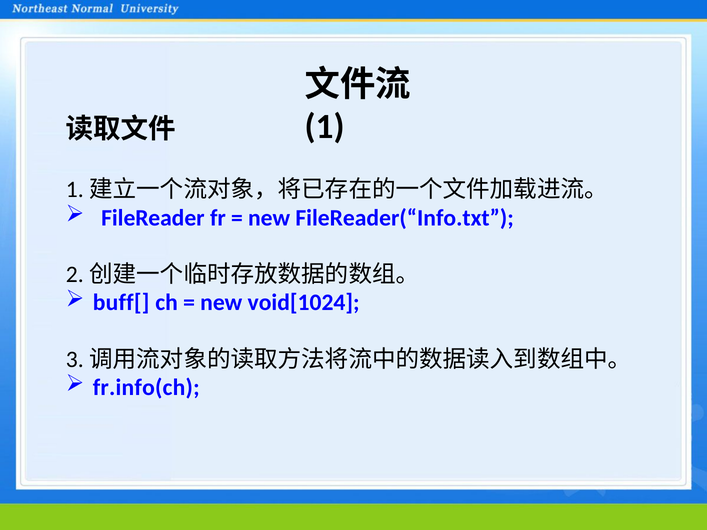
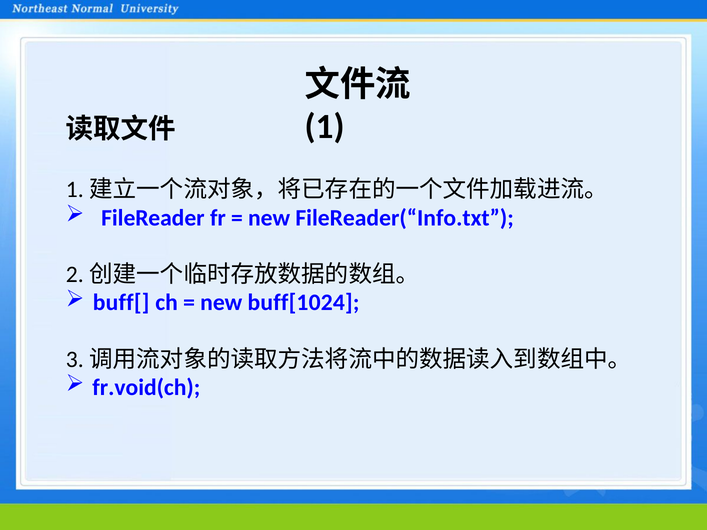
void[1024: void[1024 -> buff[1024 (304, 303)
fr.info(ch: fr.info(ch -> fr.void(ch (146, 388)
